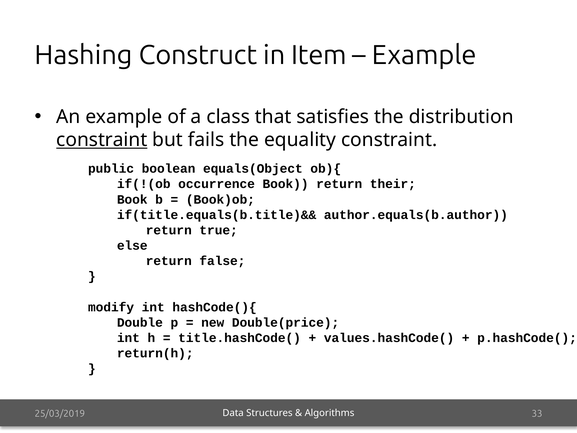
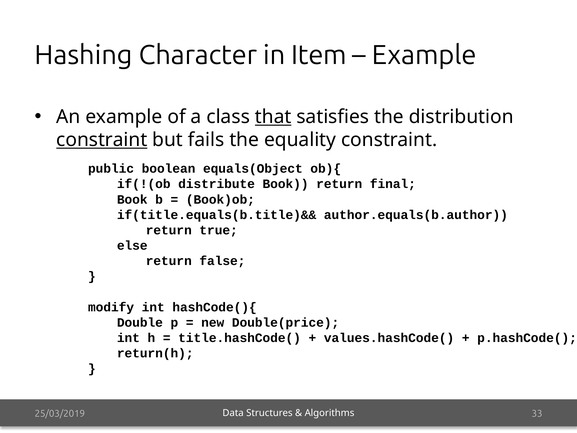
Construct: Construct -> Character (198, 55)
that underline: none -> present (273, 117)
occurrence: occurrence -> distribute (217, 184)
their: their -> final (393, 184)
